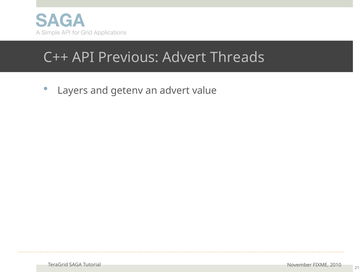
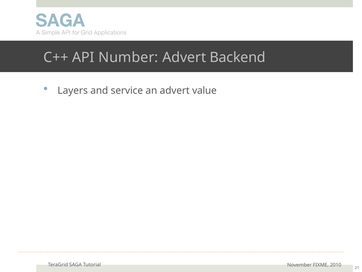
Previous: Previous -> Number (128, 57)
Threads: Threads -> Backend (238, 57)
getenv: getenv -> service (127, 90)
